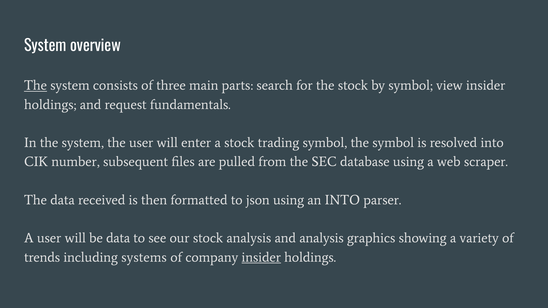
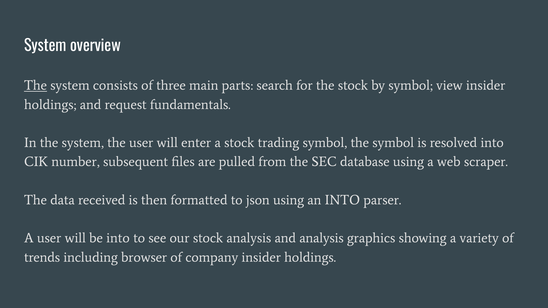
be data: data -> into (118, 238)
systems: systems -> browser (144, 257)
insider underline: present -> none (261, 257)
